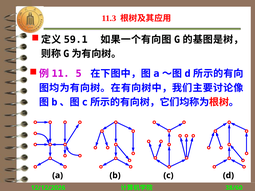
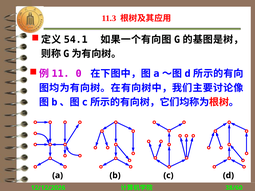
59.1: 59.1 -> 54.1 (76, 40)
5: 5 -> 0 (79, 74)
